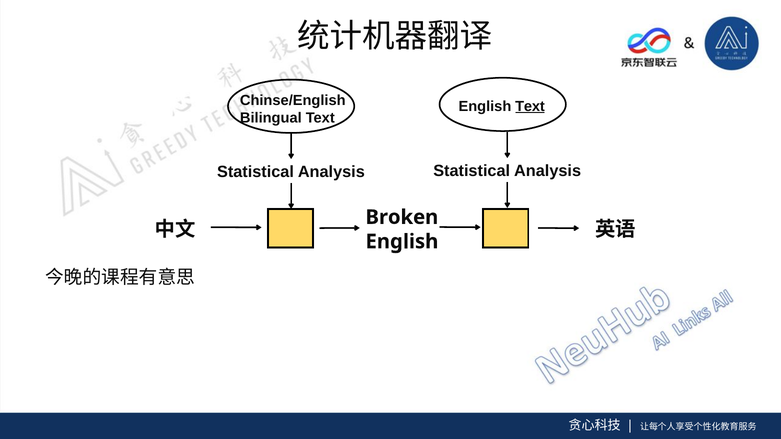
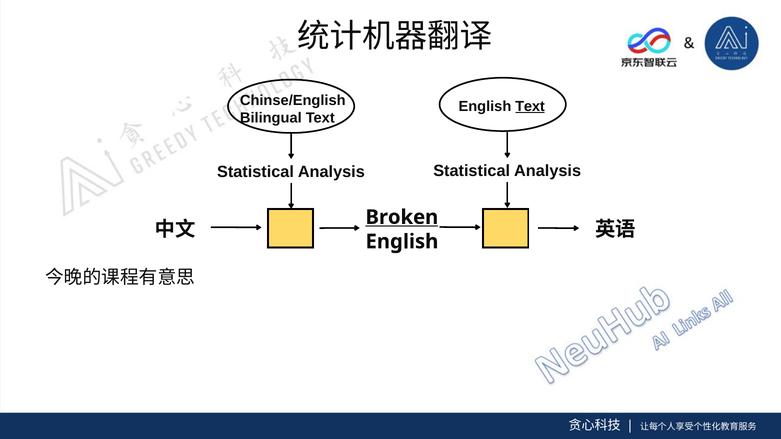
Broken underline: none -> present (402, 217)
